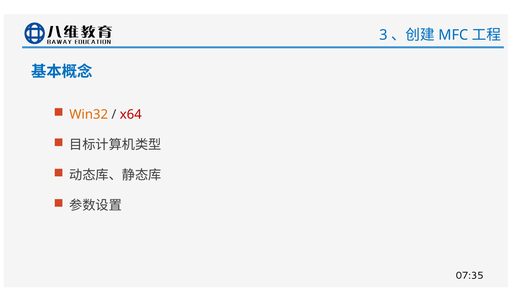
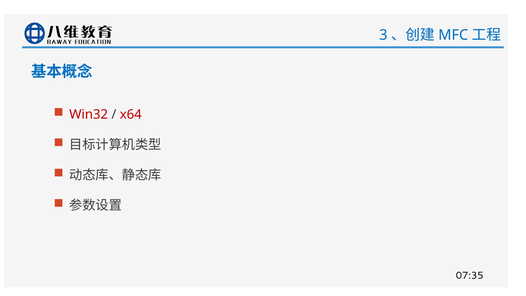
Win32 colour: orange -> red (89, 115)
